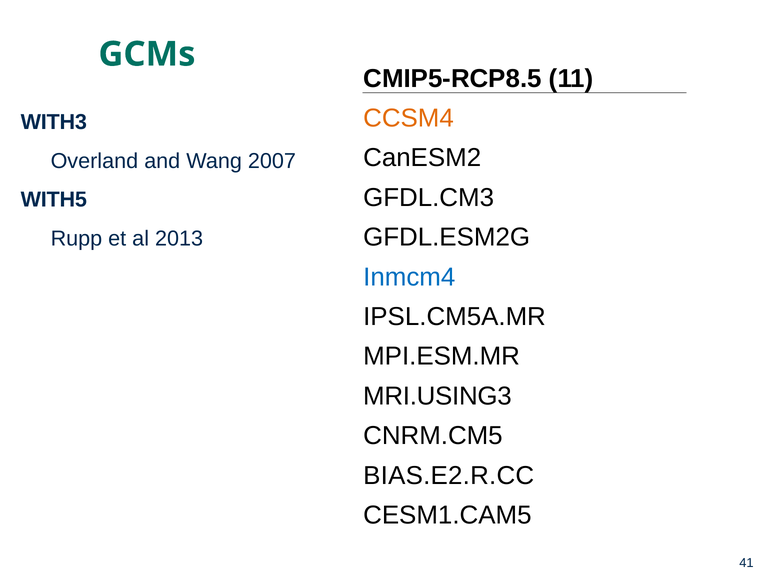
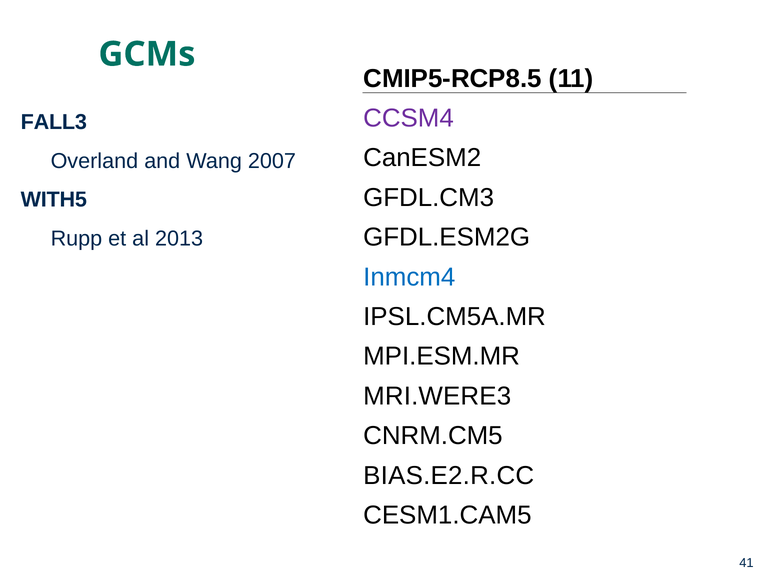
CCSM4 colour: orange -> purple (409, 118)
WITH3: WITH3 -> FALL3 (54, 122)
MRI.USING3: MRI.USING3 -> MRI.WERE3 (437, 396)
